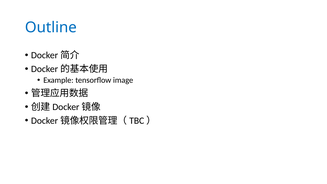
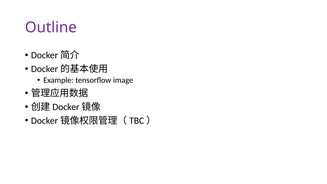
Outline colour: blue -> purple (51, 27)
